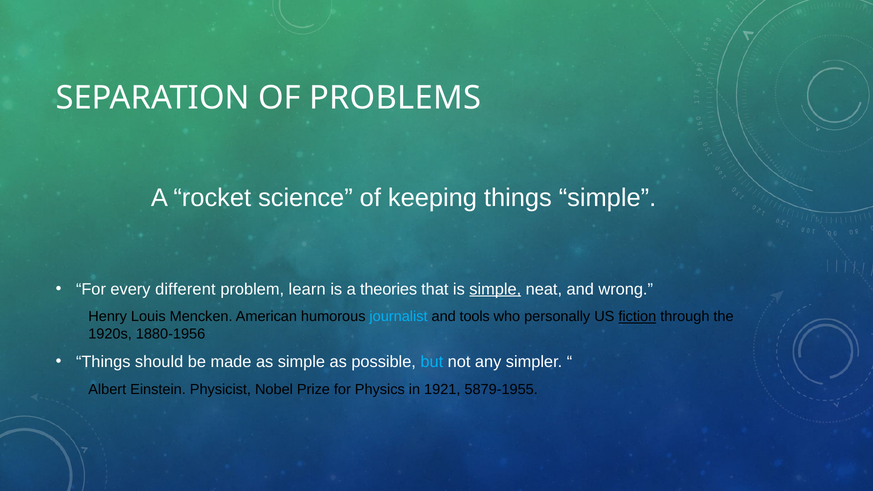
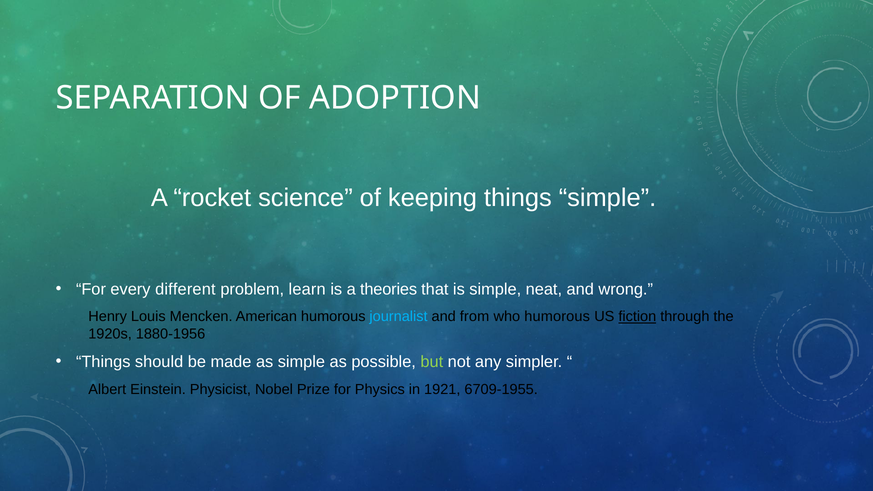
PROBLEMS: PROBLEMS -> ADOPTION (395, 98)
simple underline: present -> none (495, 289)
tools: tools -> from (475, 317)
who personally: personally -> humorous (557, 317)
but colour: light blue -> light green (432, 362)
5879-1955: 5879-1955 -> 6709-1955 (501, 389)
